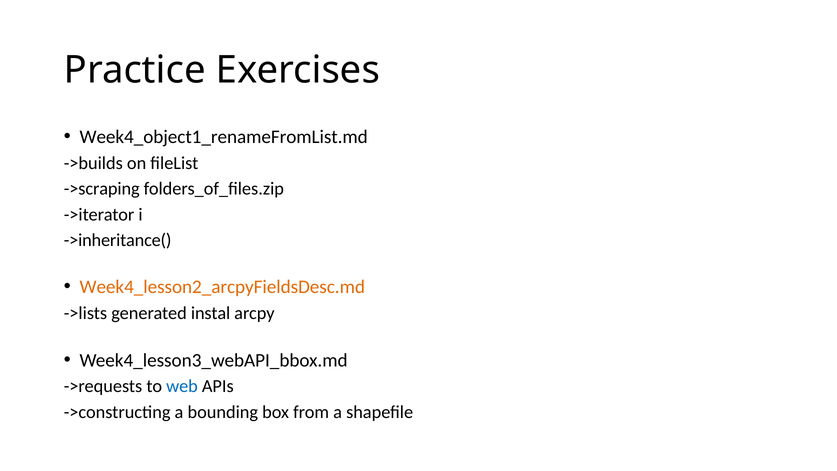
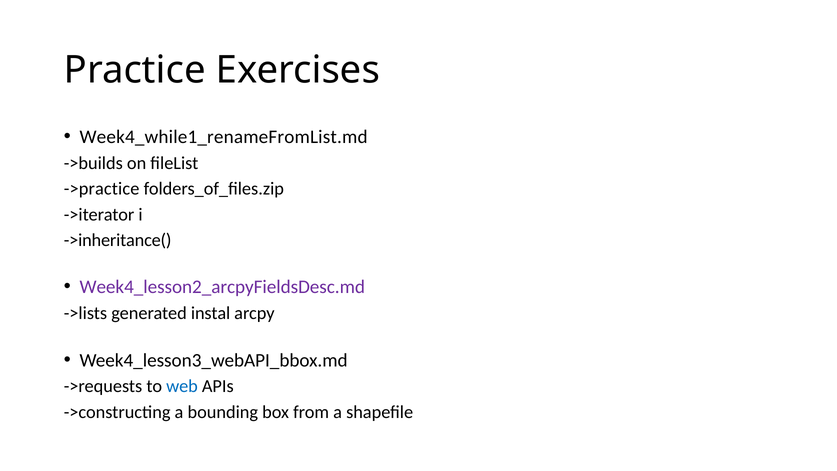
Week4_object1_renameFromList.md: Week4_object1_renameFromList.md -> Week4_while1_renameFromList.md (224, 137)
->scraping: ->scraping -> ->practice (102, 189)
Week4_lesson2_arcpyFieldsDesc.md colour: orange -> purple (222, 287)
